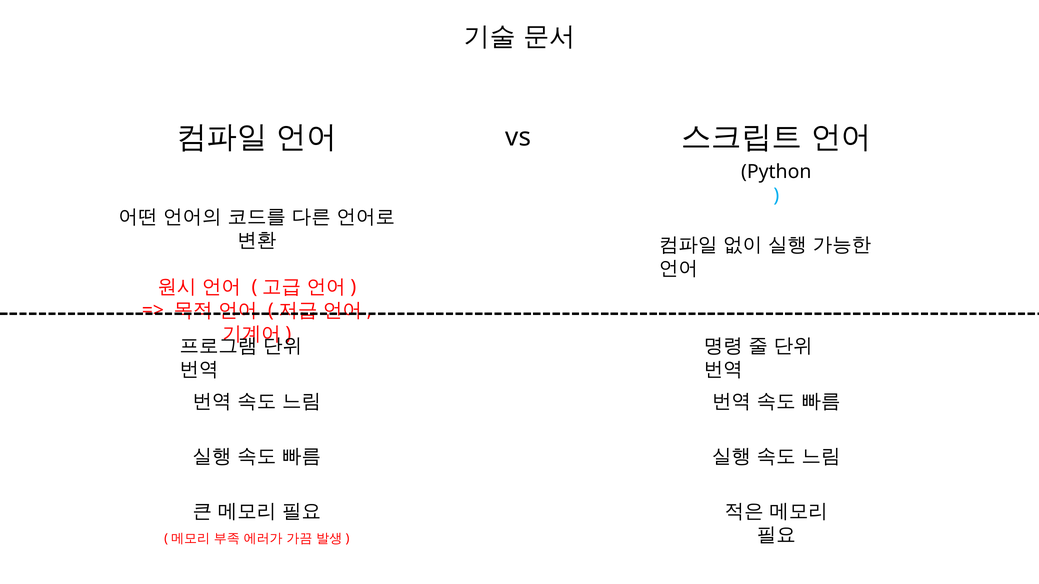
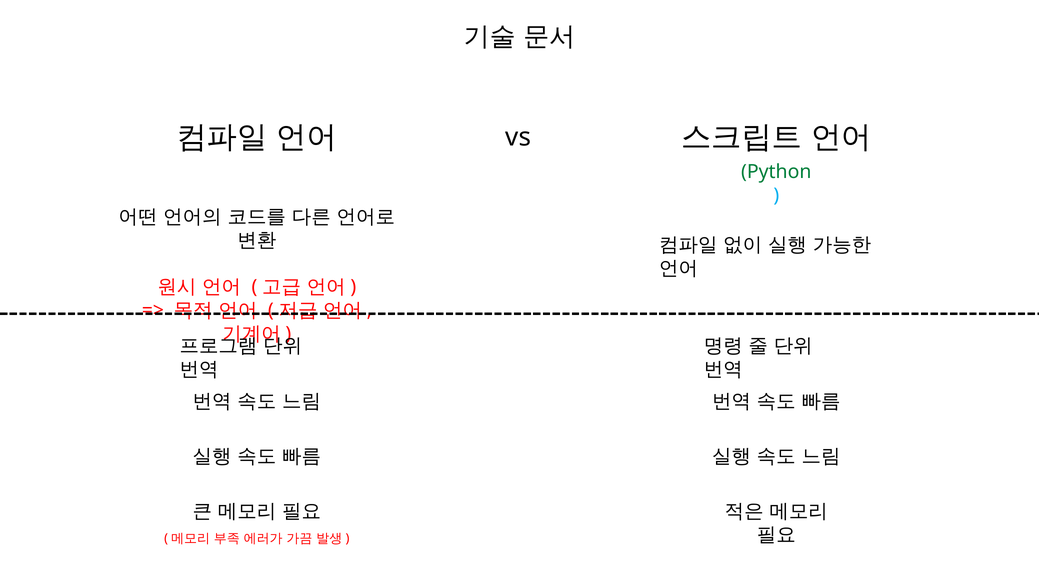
Python colour: black -> green (776, 172)
